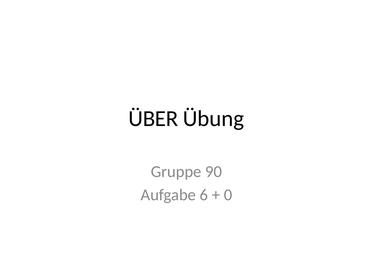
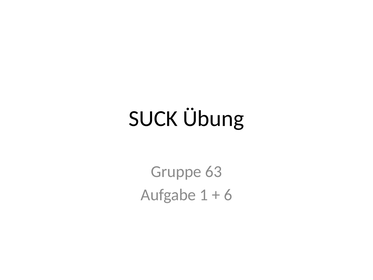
ÜBER: ÜBER -> SUCK (153, 118)
90: 90 -> 63 (214, 171)
6: 6 -> 1 (204, 195)
0: 0 -> 6 (228, 195)
